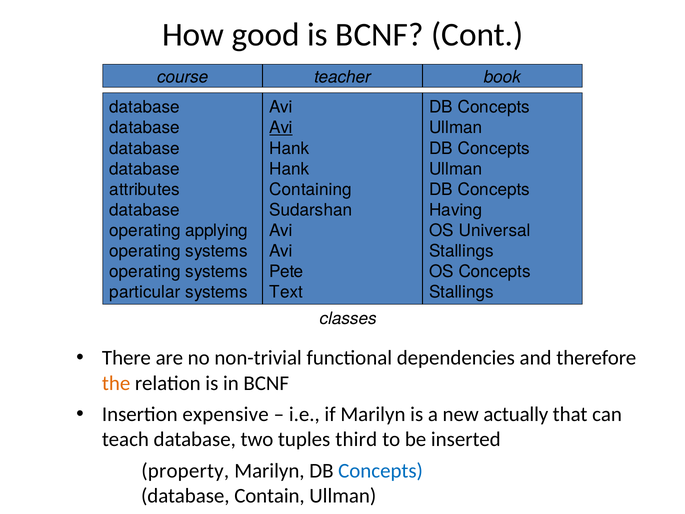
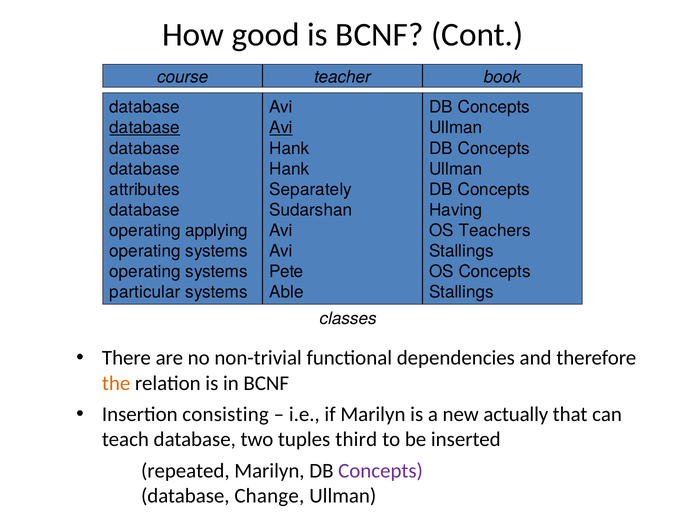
database underline: none -> present (145, 128)
Containing: Containing -> Separately (311, 189)
Universal: Universal -> Teachers (495, 230)
Text: Text -> Able (286, 292)
expensive: expensive -> consisting (226, 414)
property: property -> repeated (185, 470)
Concepts colour: blue -> purple (381, 470)
Contain: Contain -> Change (269, 496)
